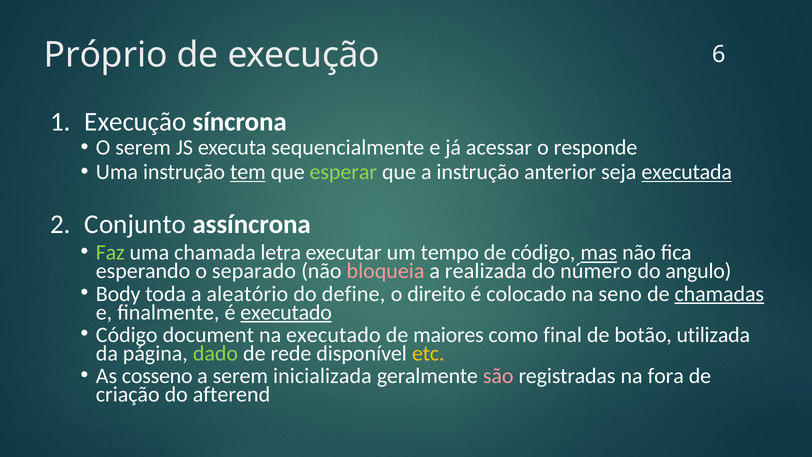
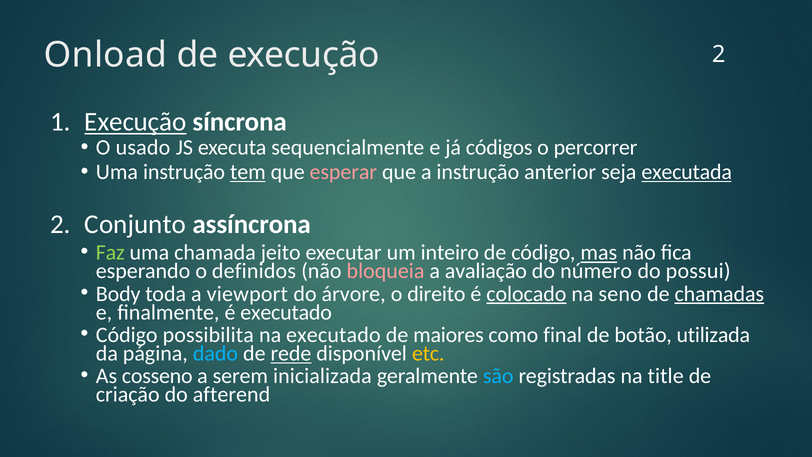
Próprio: Próprio -> Onload (106, 55)
execução 6: 6 -> 2 (719, 54)
Execução underline: none -> present (135, 122)
O serem: serem -> usado (143, 147)
acessar: acessar -> códigos (499, 147)
responde: responde -> percorrer (596, 147)
esperar colour: light green -> pink (343, 172)
letra: letra -> jeito (281, 253)
tempo: tempo -> inteiro (450, 253)
separado: separado -> definidos (254, 271)
realizada: realizada -> avaliação (486, 271)
angulo: angulo -> possui (698, 271)
aleatório: aleatório -> viewport (247, 294)
define: define -> árvore (354, 294)
colocado underline: none -> present (526, 294)
executado underline: present -> none (286, 312)
document: document -> possibilita (208, 335)
dado colour: light green -> light blue (215, 353)
rede underline: none -> present (291, 353)
são colour: pink -> light blue (498, 376)
fora: fora -> title (666, 376)
